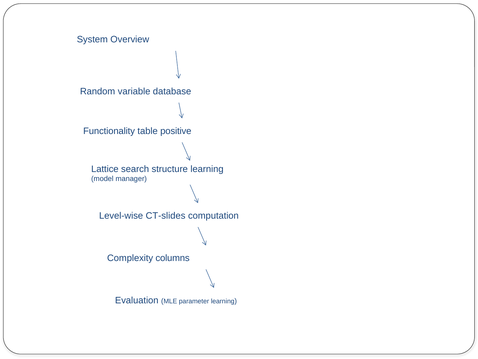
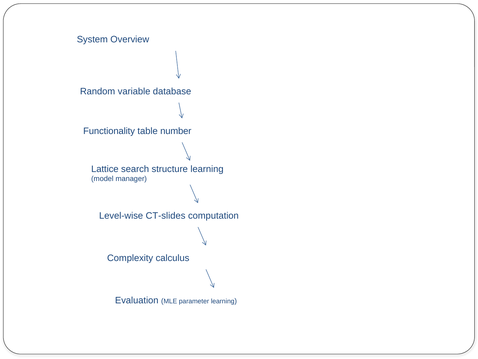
positive: positive -> number (176, 131)
columns: columns -> calculus (173, 258)
